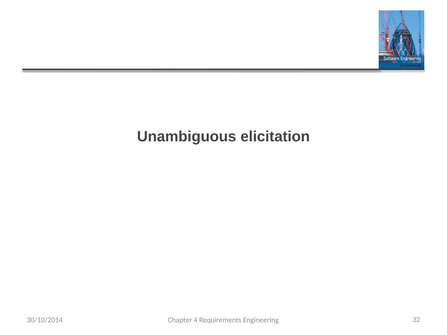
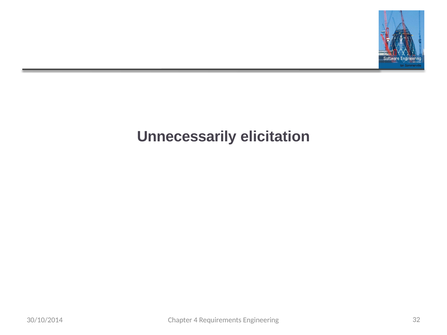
Unambiguous: Unambiguous -> Unnecessarily (187, 137)
